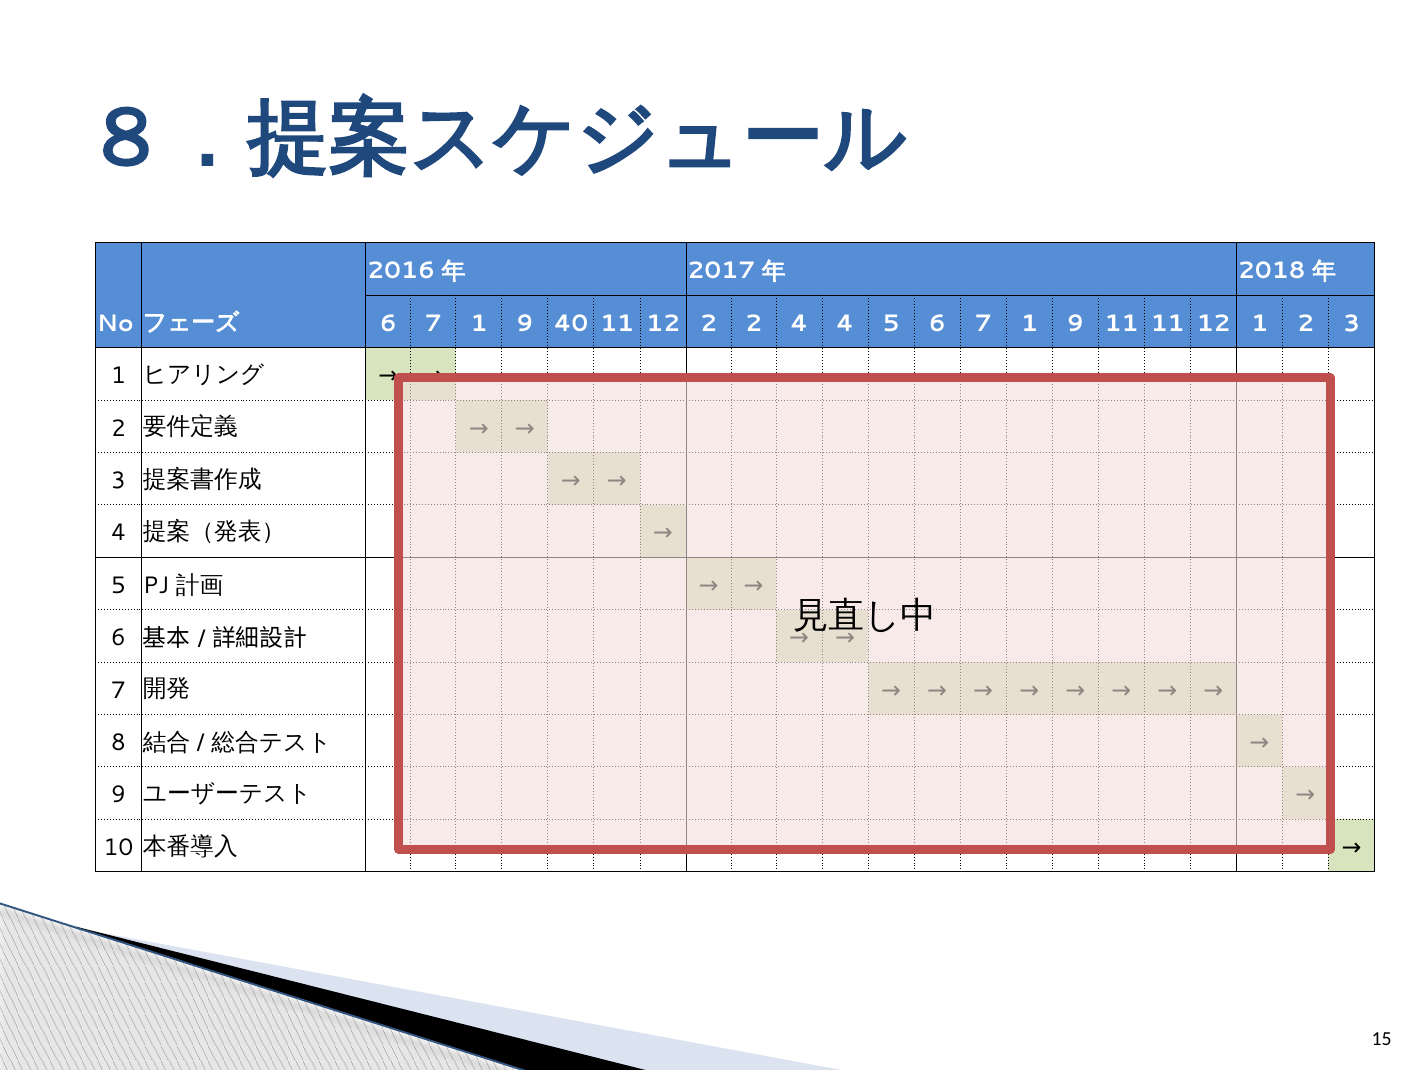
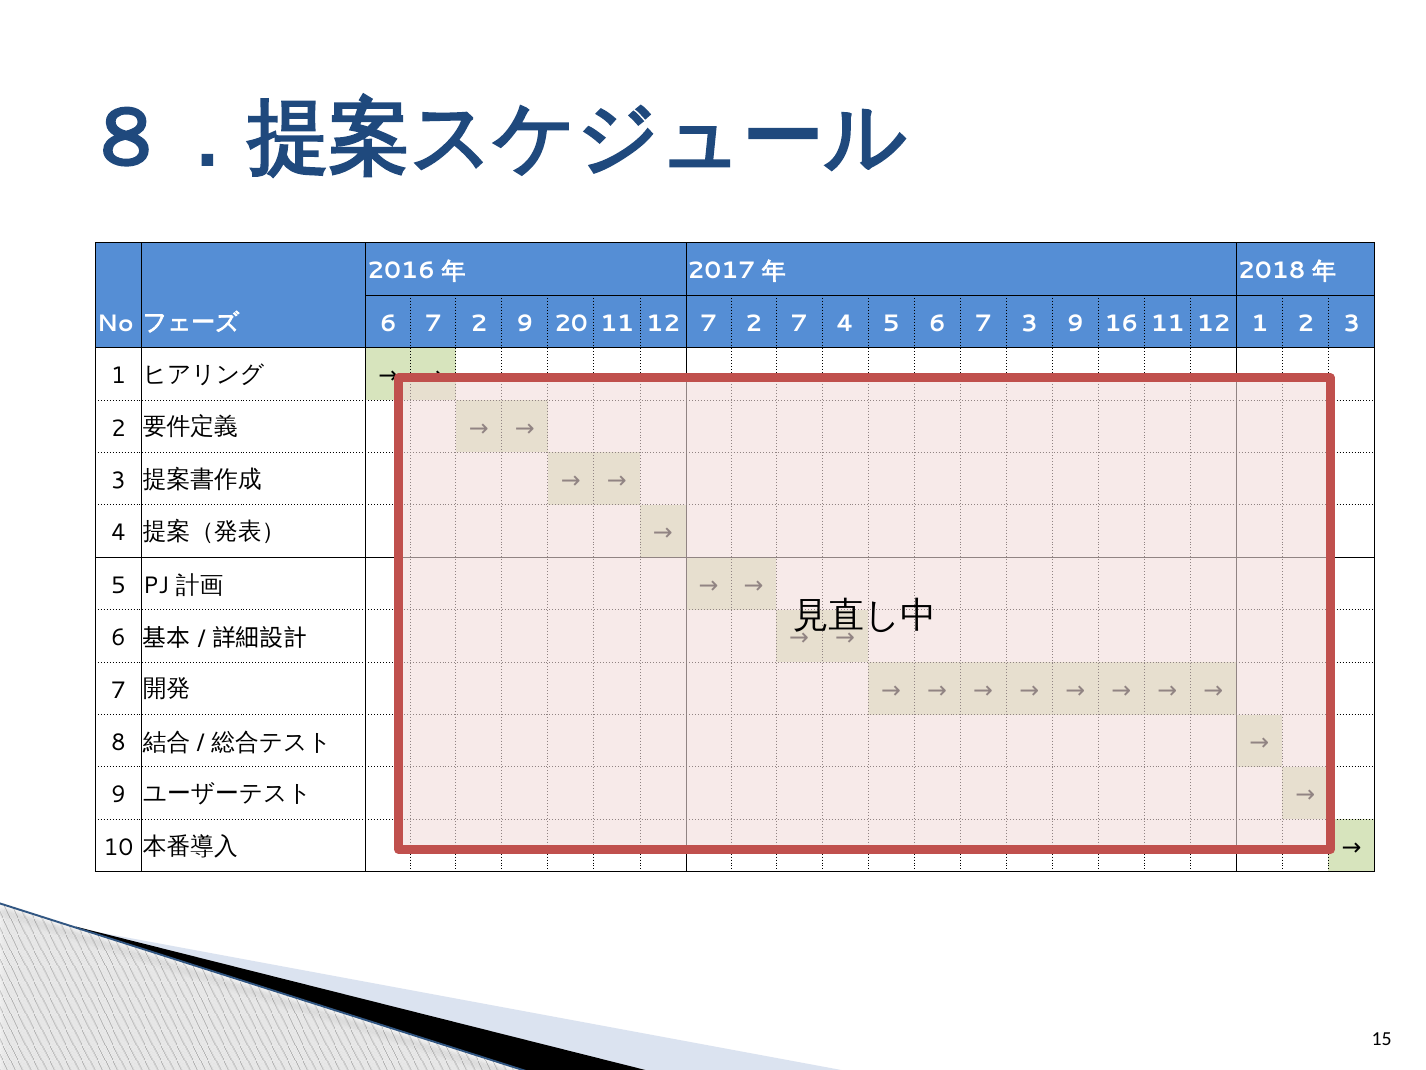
1: 1 -> 2 (479, 323)
40: 40 -> 20 (571, 323)
12 2: 2 -> 7 (709, 323)
2 4: 4 -> 7 (799, 323)
5 6 7 1: 1 -> 3 (1029, 323)
9 11: 11 -> 16 (1121, 323)
